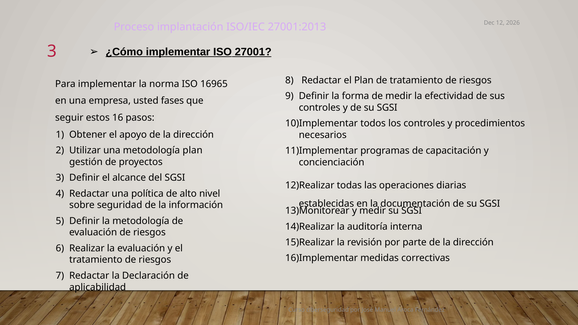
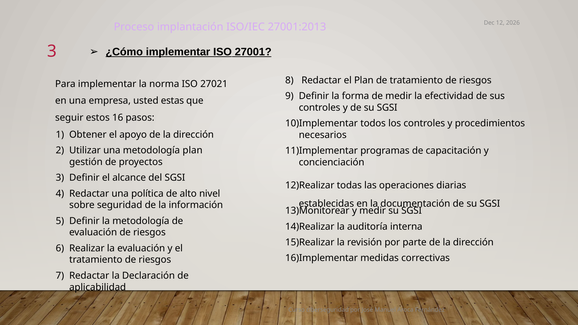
16965: 16965 -> 27021 (214, 84)
fases: fases -> estas (172, 101)
